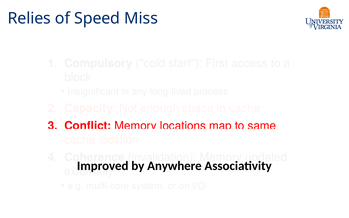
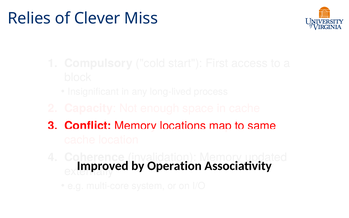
Speed: Speed -> Clever (97, 18)
Anywhere: Anywhere -> Operation (174, 166)
